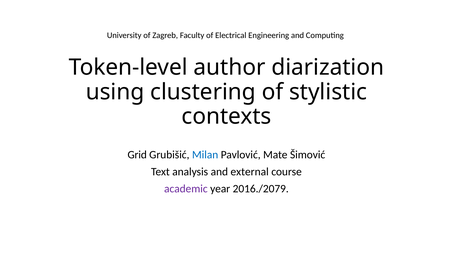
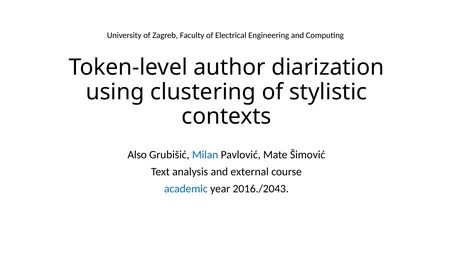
Grid: Grid -> Also (137, 155)
academic colour: purple -> blue (186, 189)
2016./2079: 2016./2079 -> 2016./2043 (261, 189)
